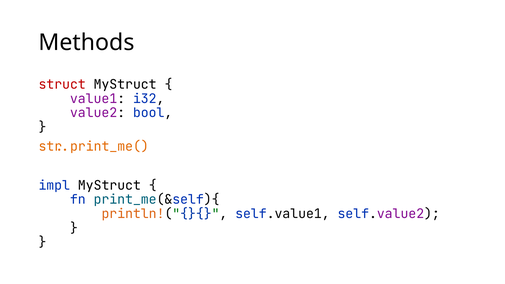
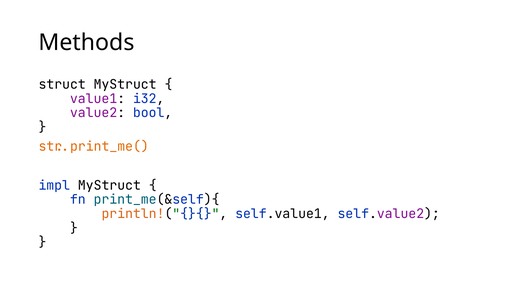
struct colour: red -> black (62, 85)
